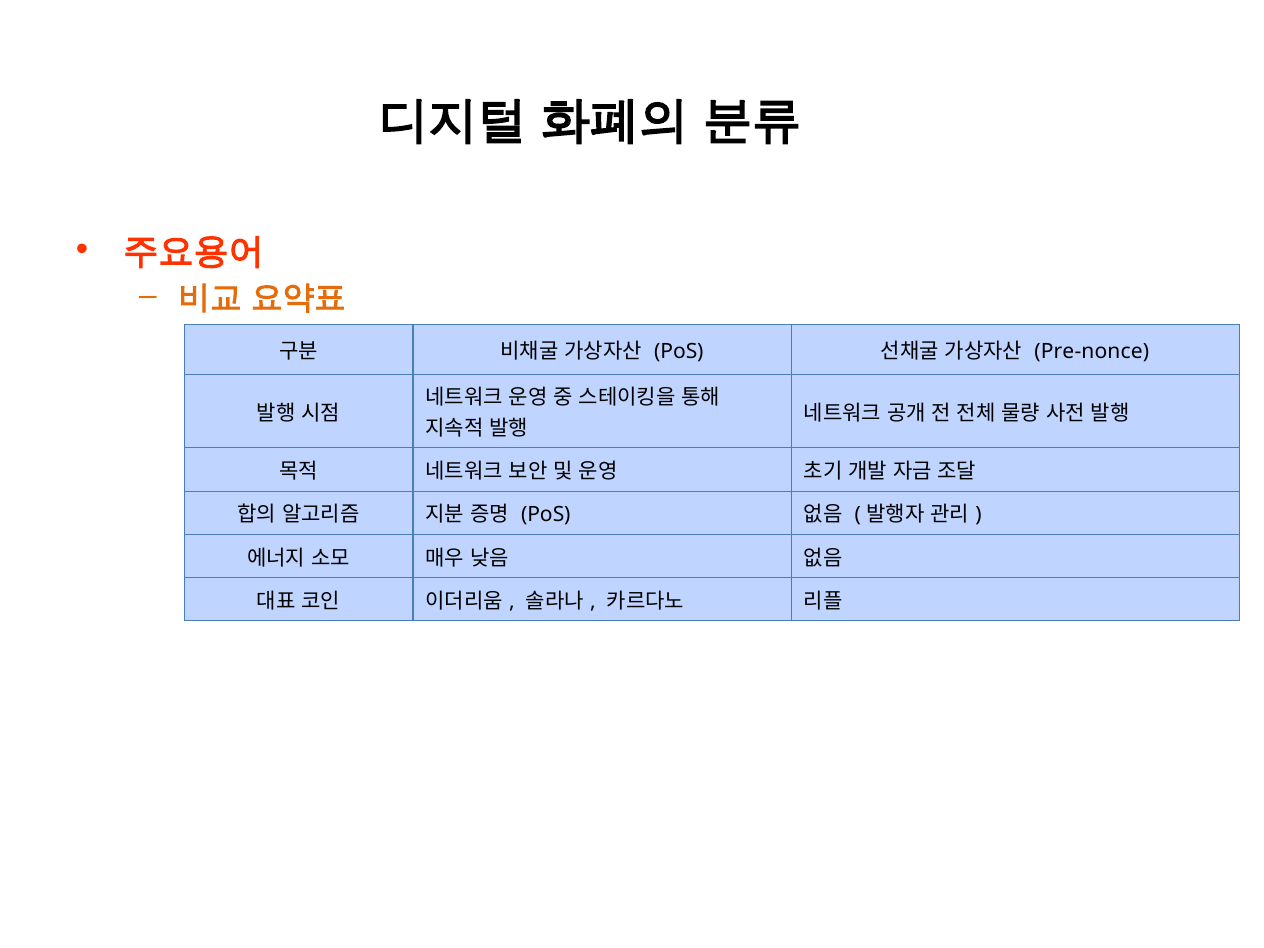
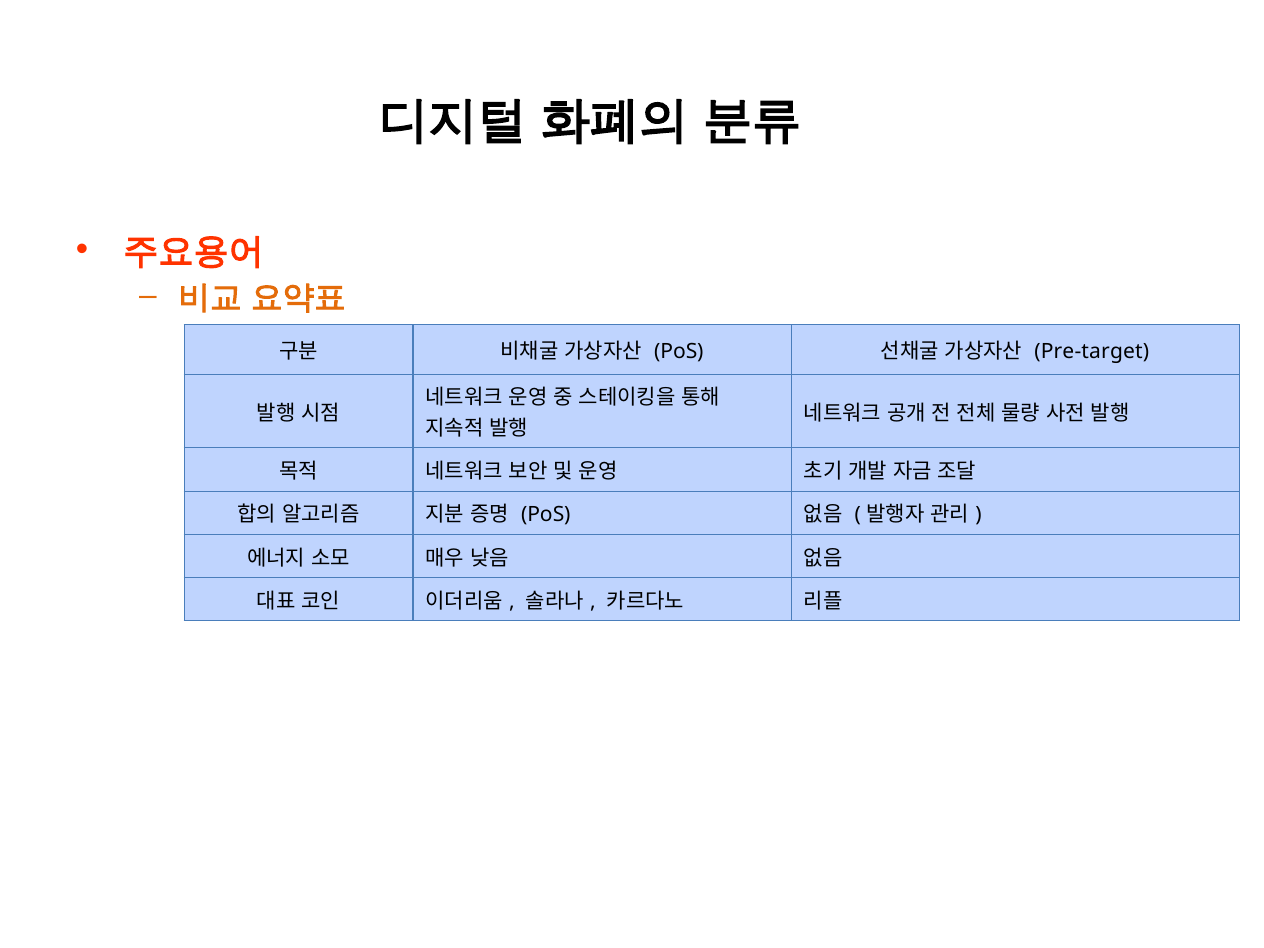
Pre-nonce: Pre-nonce -> Pre-target (1092, 352)
